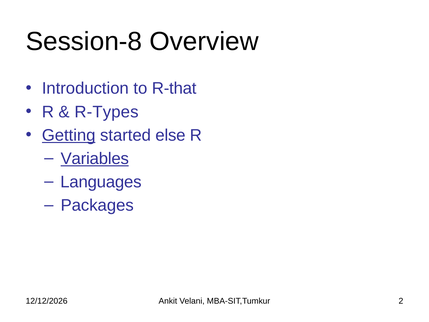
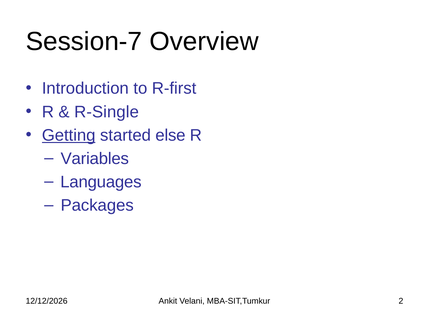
Session-8: Session-8 -> Session-7 (84, 42)
R-that: R-that -> R-first (174, 88)
R-Types: R-Types -> R-Single (107, 112)
Variables underline: present -> none (95, 159)
